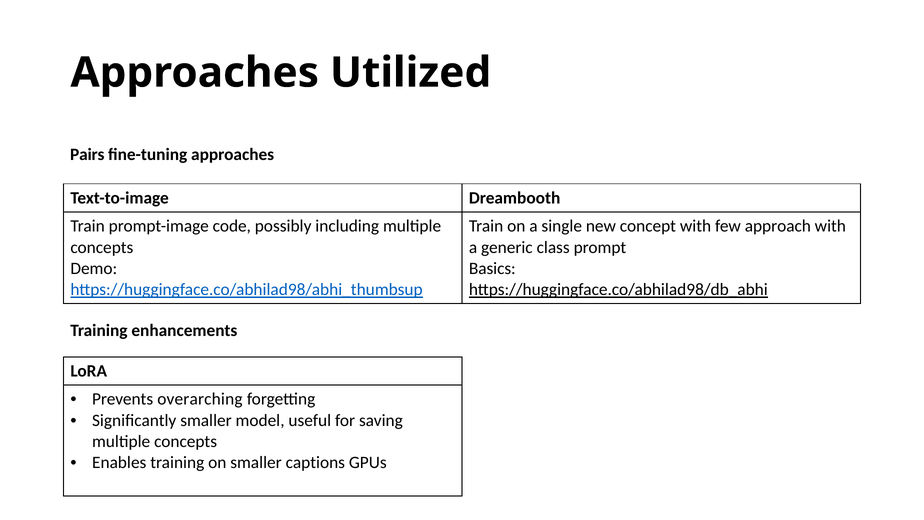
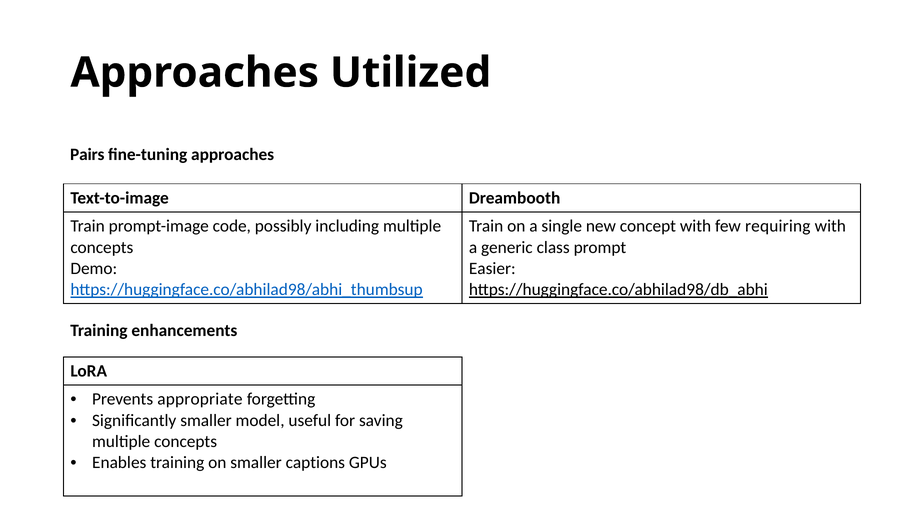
approach: approach -> requiring (778, 226)
Basics: Basics -> Easier (492, 268)
overarching: overarching -> appropriate (200, 399)
